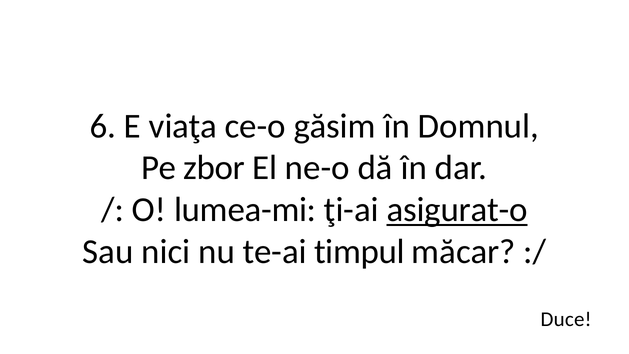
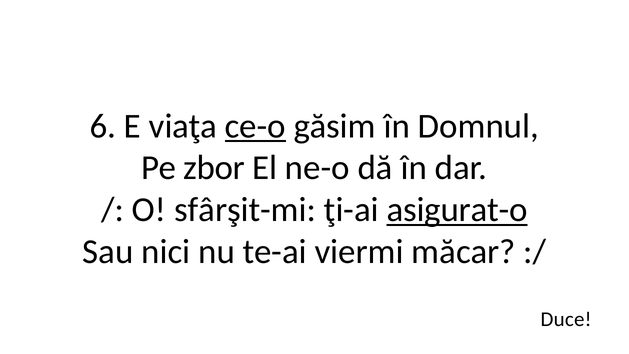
ce-o underline: none -> present (255, 126)
lumea-mi: lumea-mi -> sfârşit-mi (245, 210)
timpul: timpul -> viermi (359, 252)
